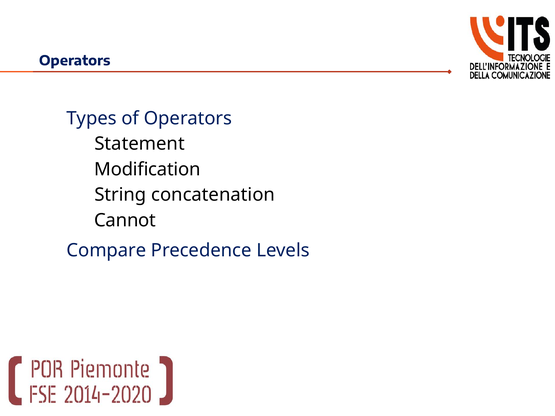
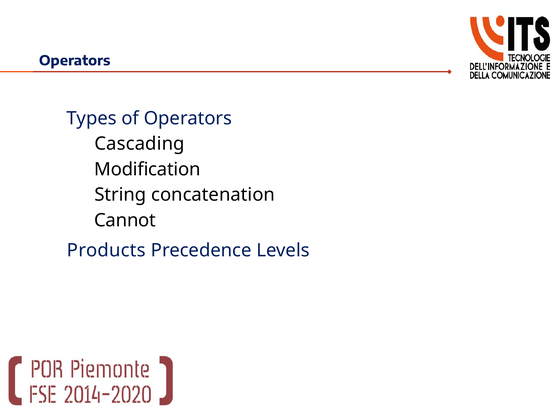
Statement: Statement -> Cascading (140, 144)
Compare: Compare -> Products (106, 251)
